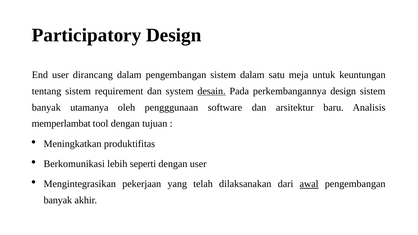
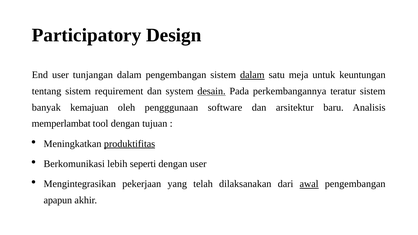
dirancang: dirancang -> tunjangan (93, 75)
dalam underline: none -> present (252, 75)
perkembangannya design: design -> teratur (343, 91)
utamanya: utamanya -> kemajuan (89, 107)
produktifitas underline: none -> present (130, 144)
banyak: banyak -> apapun (58, 200)
